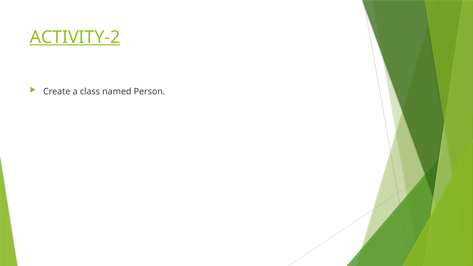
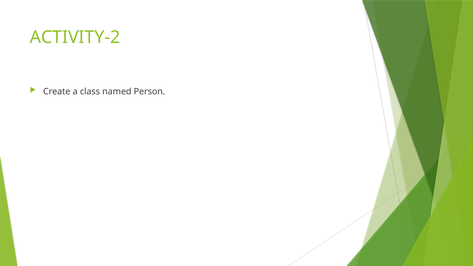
ACTIVITY-2 underline: present -> none (75, 37)
